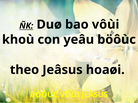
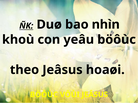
bao vôùi: vôùi -> nhìn (106, 25)
